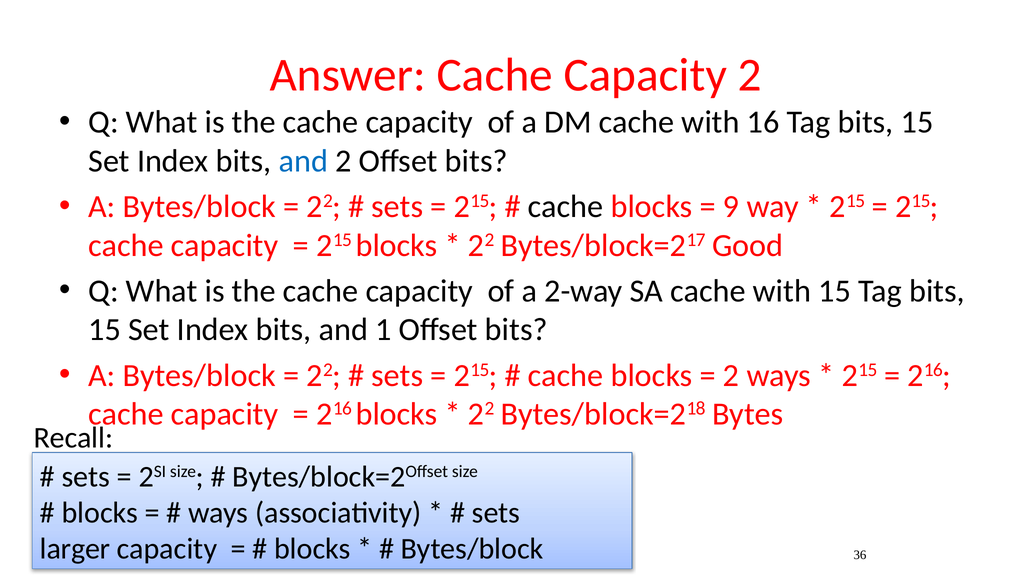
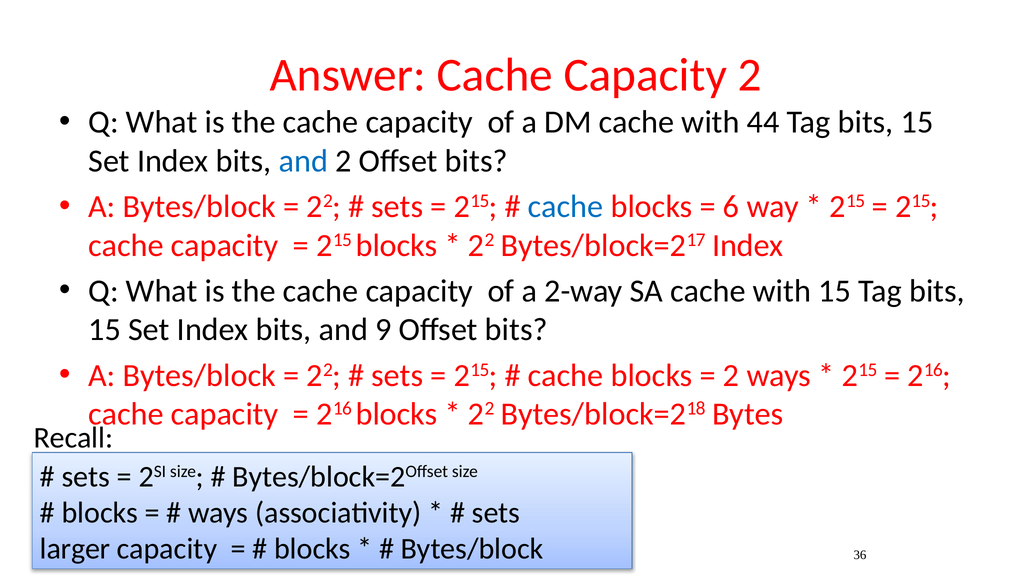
16: 16 -> 44 (763, 122)
cache colour: black -> blue (566, 207)
9: 9 -> 6 (731, 207)
Bytes/block=217 Good: Good -> Index (748, 245)
1: 1 -> 9 (383, 329)
